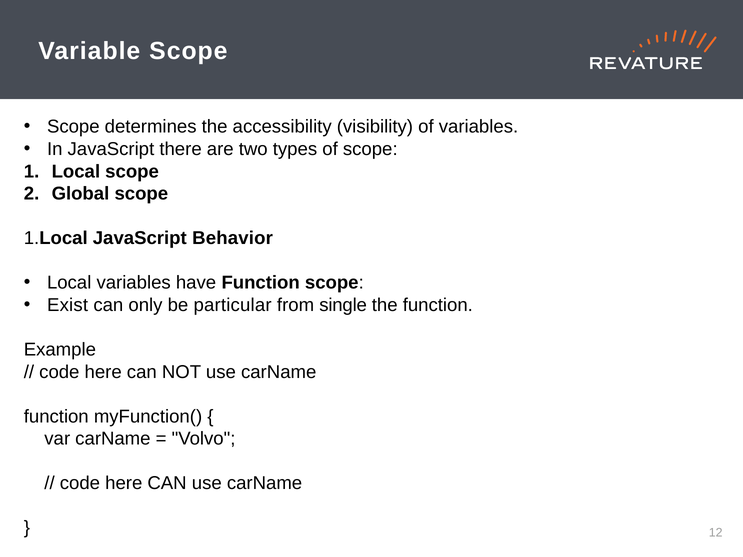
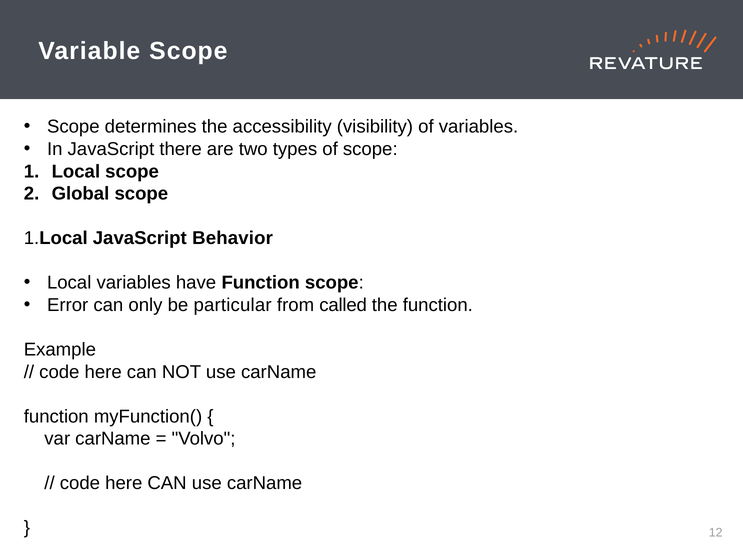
Exist: Exist -> Error (68, 305)
single: single -> called (343, 305)
